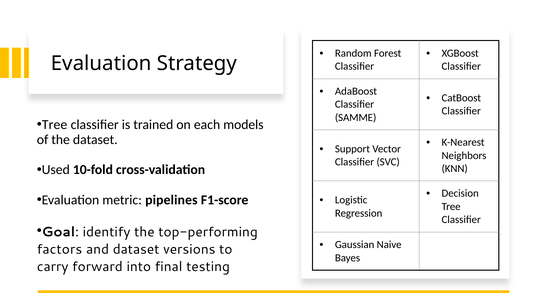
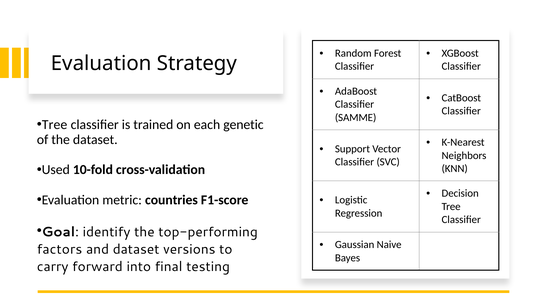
models: models -> genetic (243, 125)
pipelines: pipelines -> countries (171, 200)
